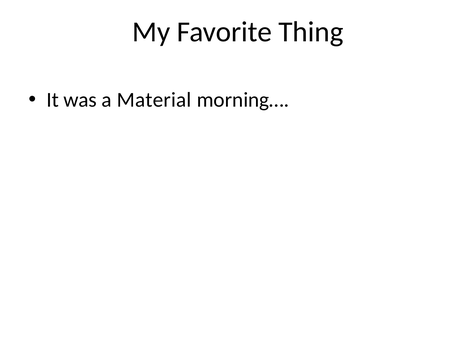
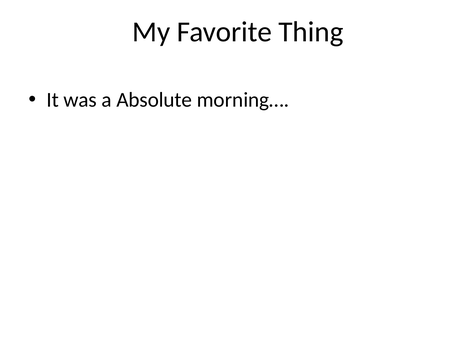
Material: Material -> Absolute (154, 100)
